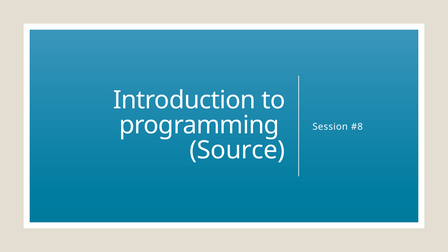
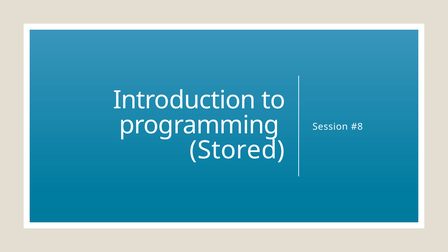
Source: Source -> Stored (237, 150)
